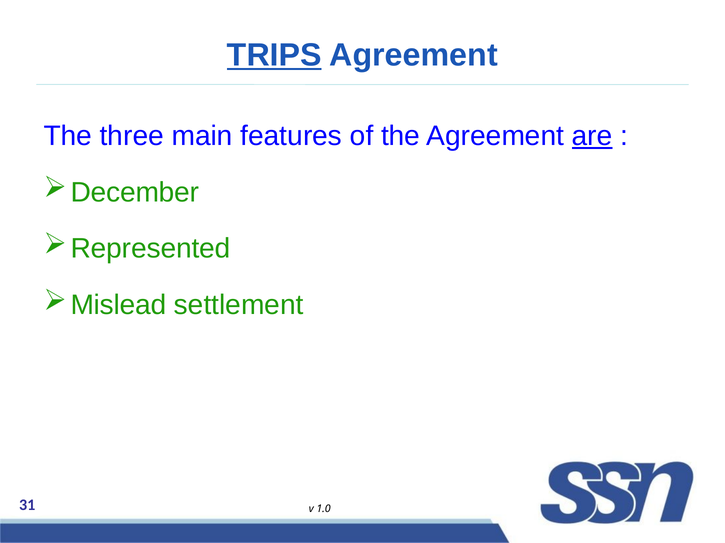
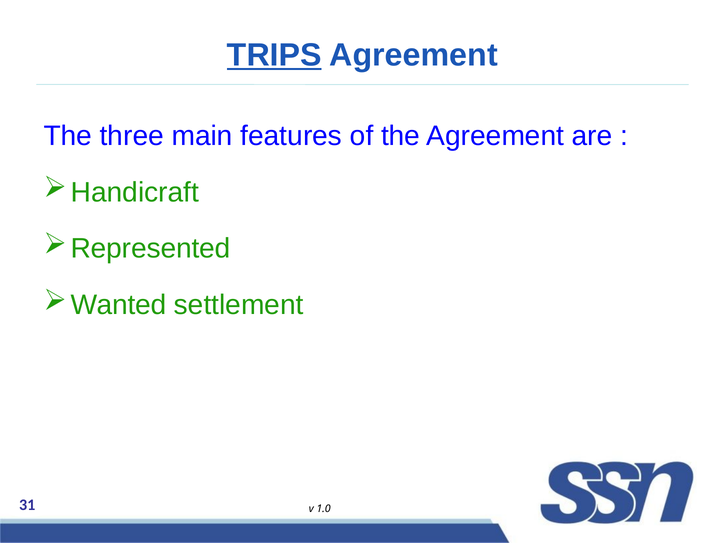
are underline: present -> none (592, 136)
December: December -> Handicraft (135, 193)
Mislead: Mislead -> Wanted (119, 305)
